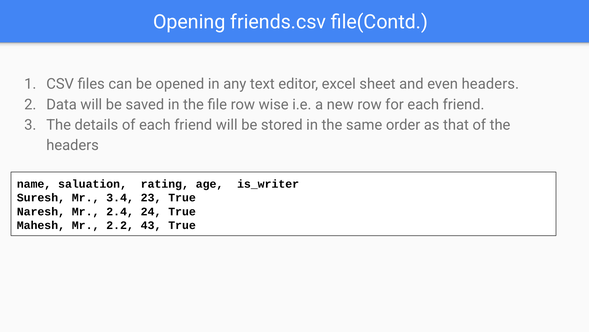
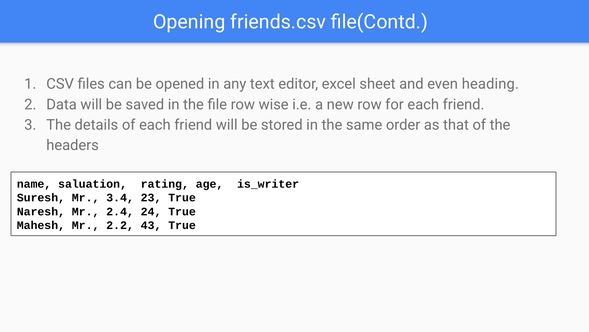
even headers: headers -> heading (490, 84)
